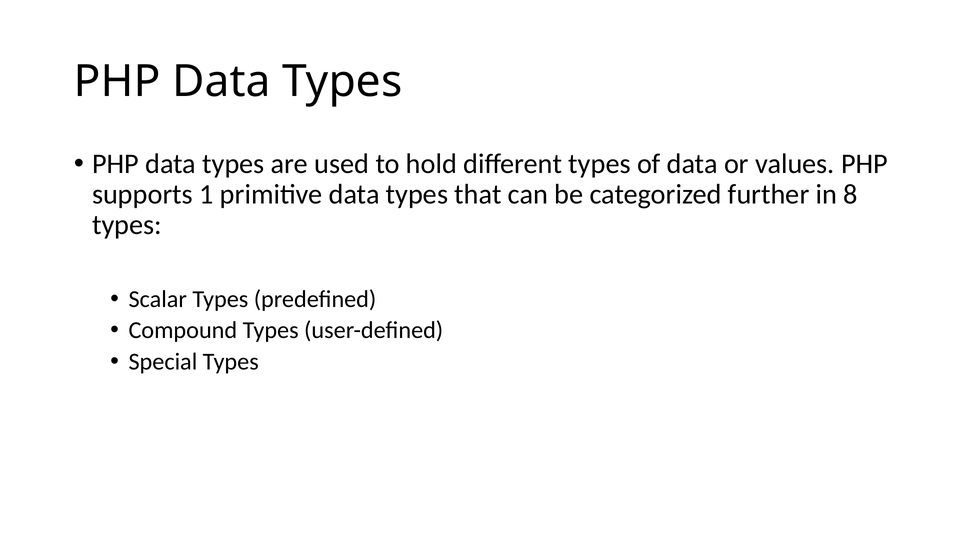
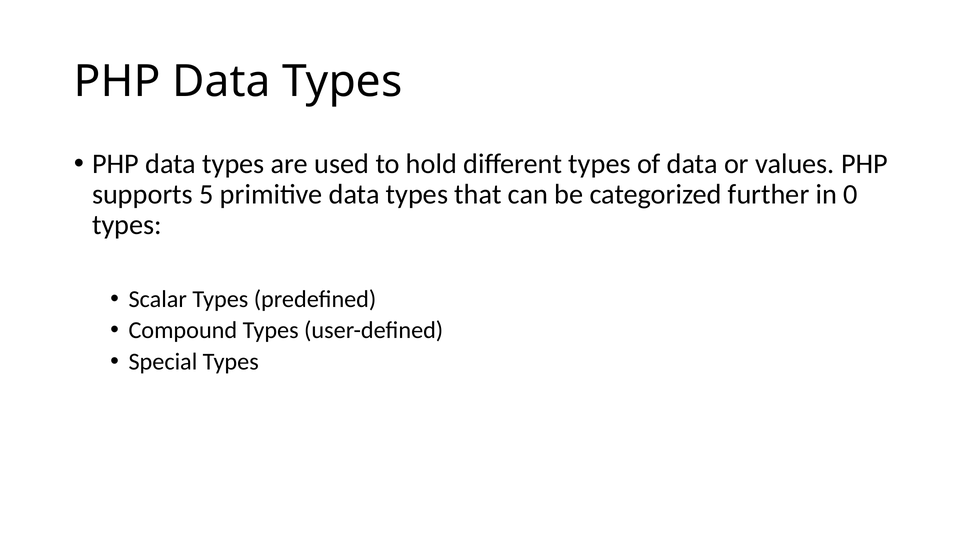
1: 1 -> 5 (206, 194)
8: 8 -> 0 (851, 194)
